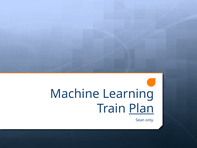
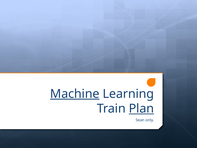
Machine underline: none -> present (75, 94)
